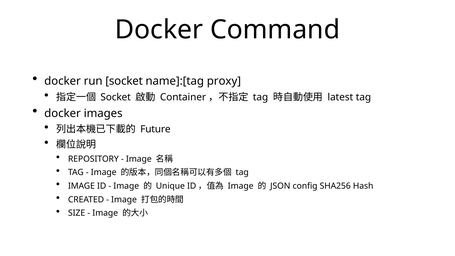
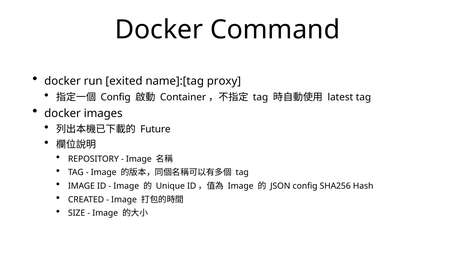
run socket: socket -> exited (124, 81)
Socket: Socket -> Config (116, 97)
